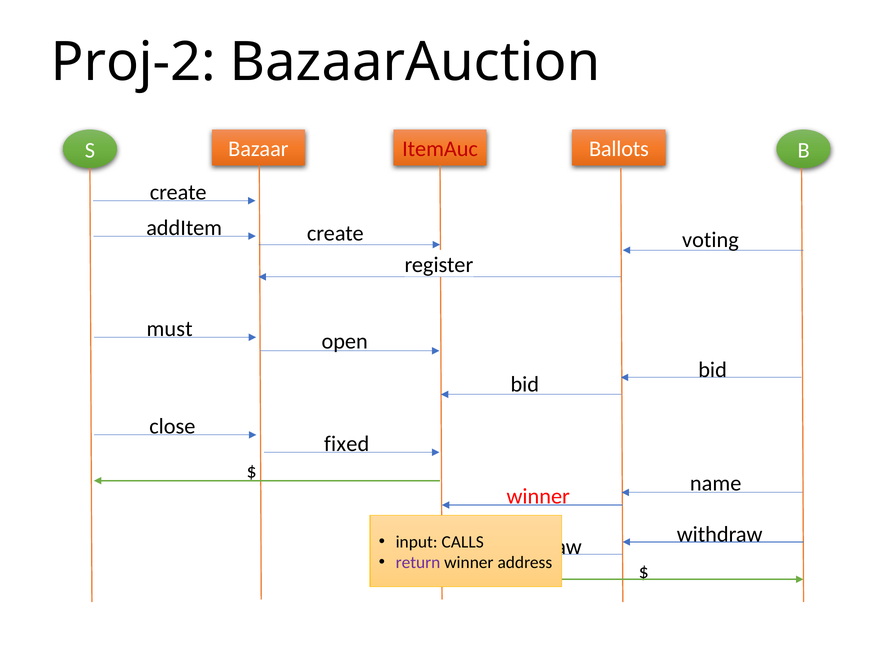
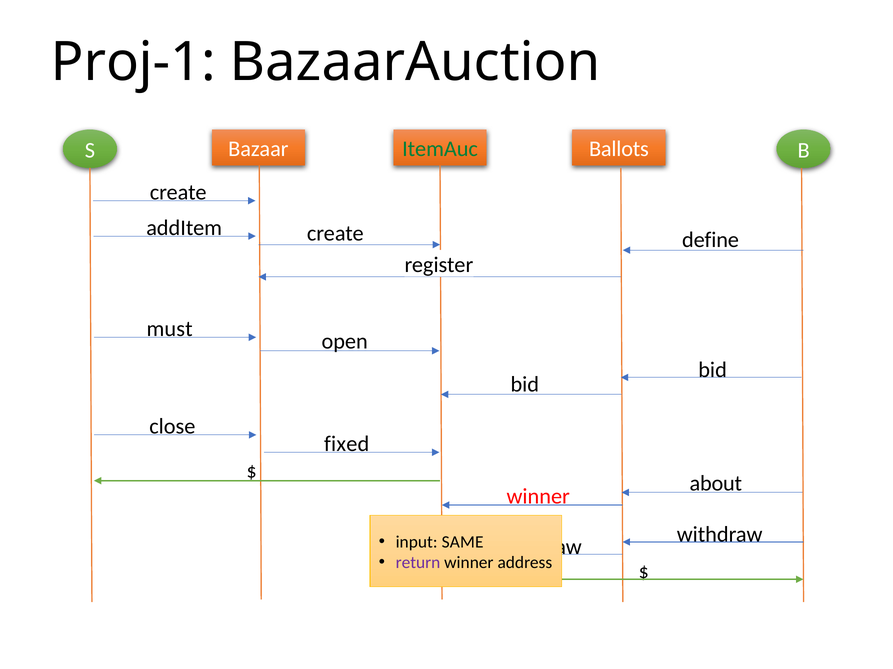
Proj-2: Proj-2 -> Proj-1 (133, 62)
ItemAuc colour: red -> green (440, 149)
voting: voting -> define (711, 240)
name: name -> about (716, 484)
CALLS: CALLS -> SAME (463, 542)
